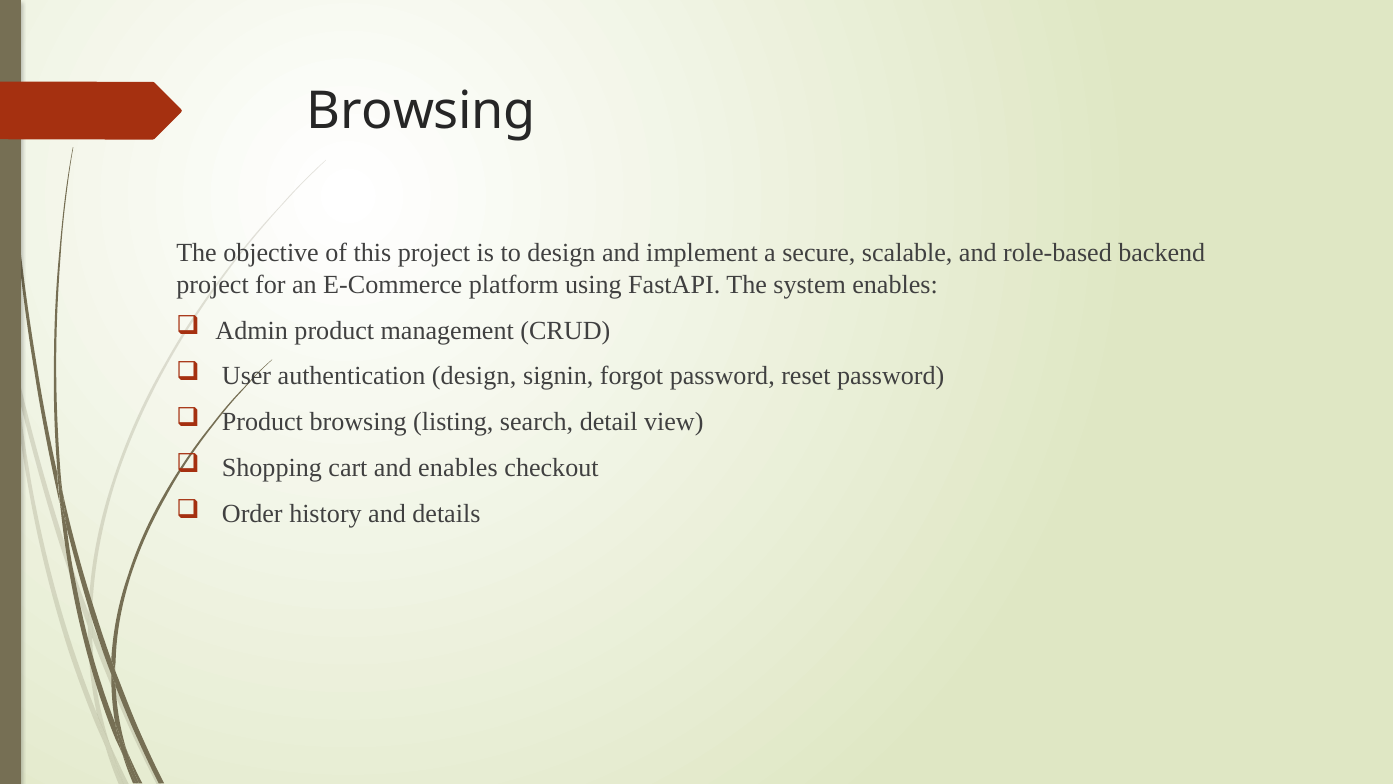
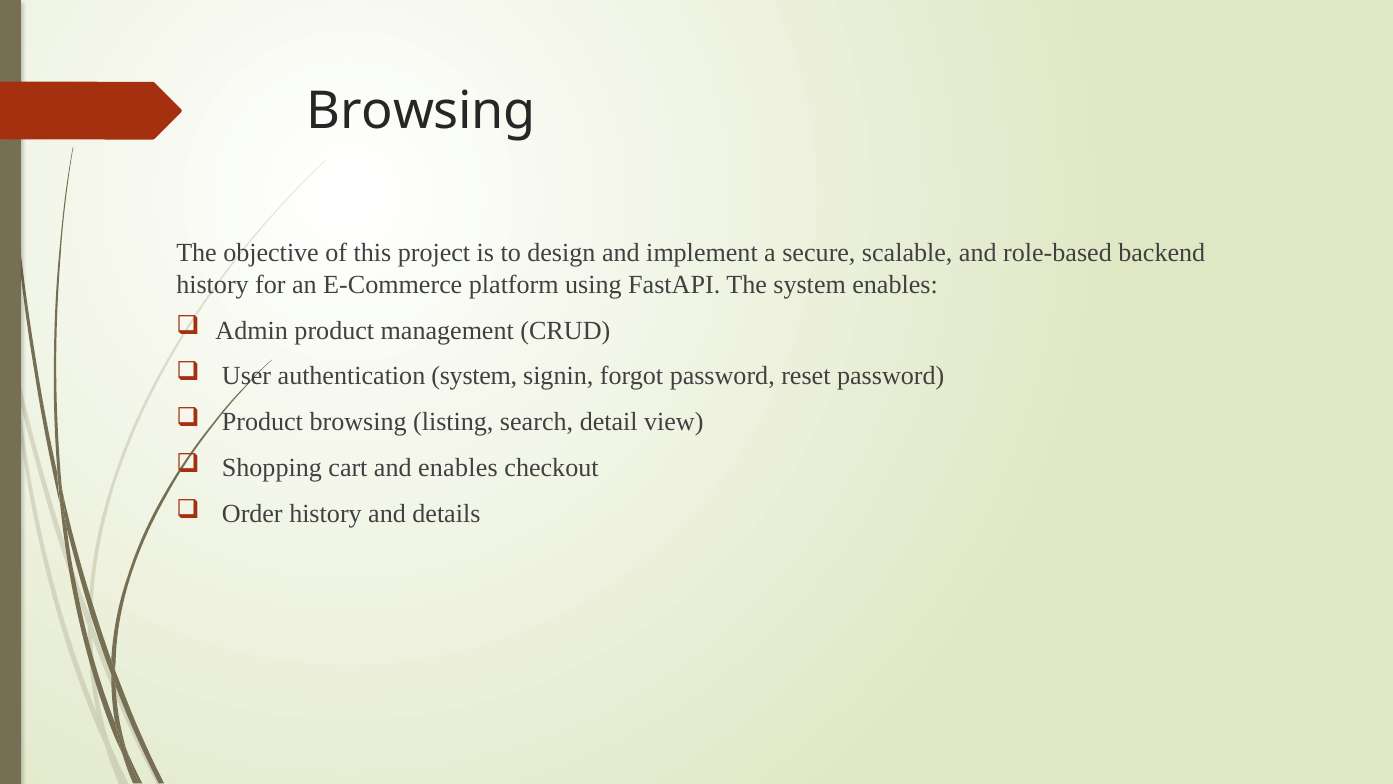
project: project -> history (213, 284)
authentication design: design -> system (474, 376)
